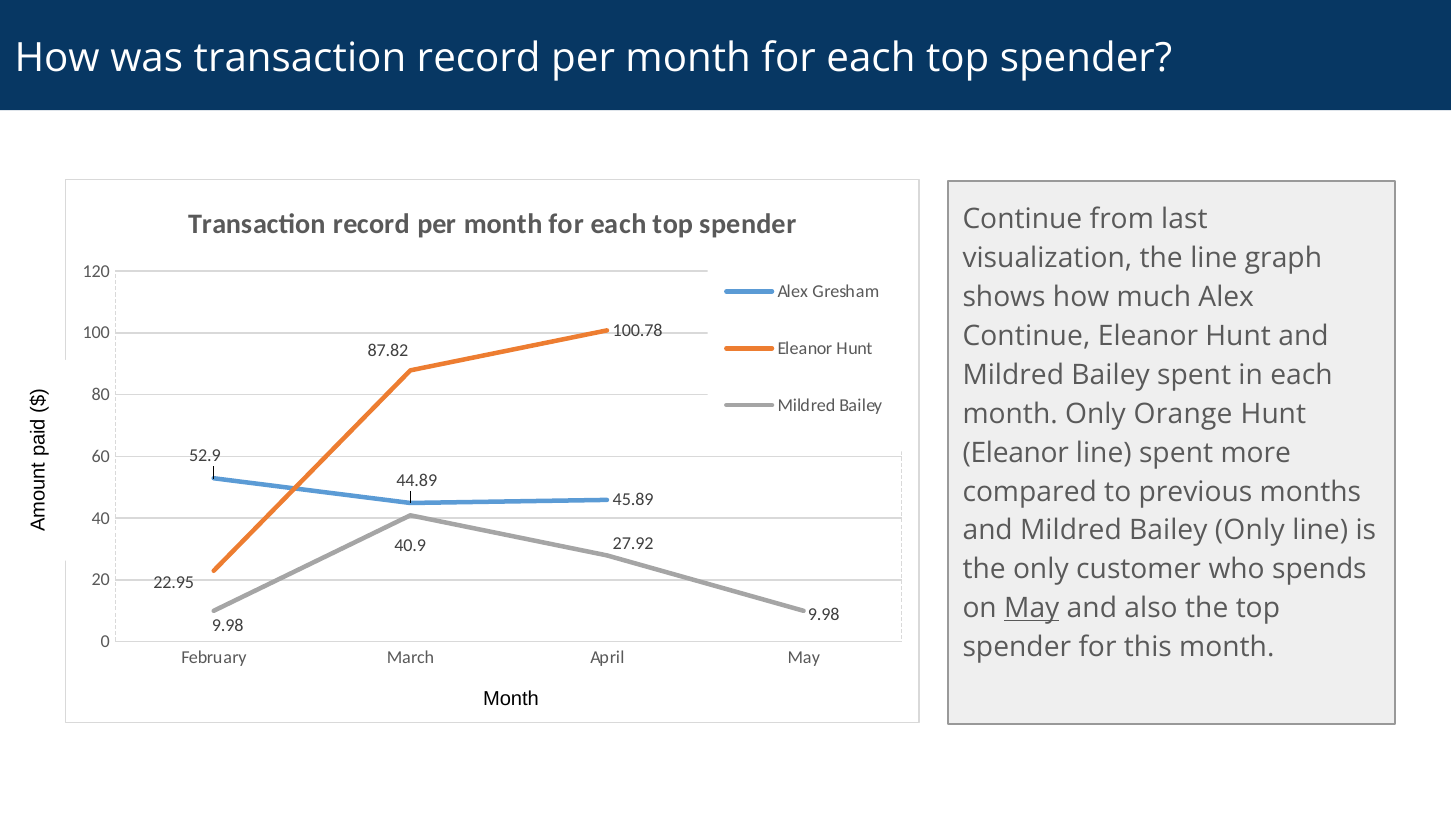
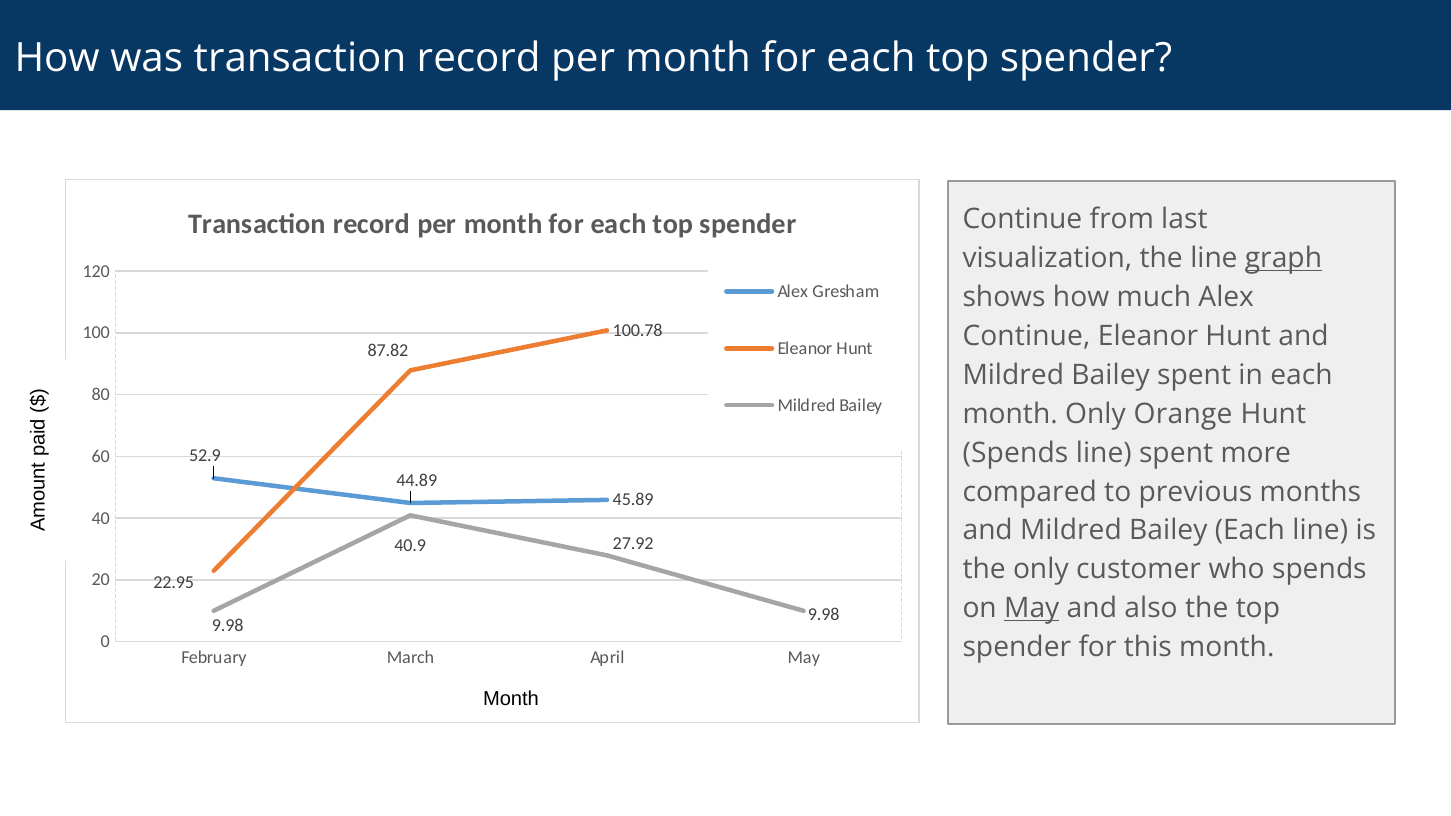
graph underline: none -> present (1283, 258)
Eleanor: Eleanor -> Spends (1015, 453)
Bailey Only: Only -> Each (1250, 531)
